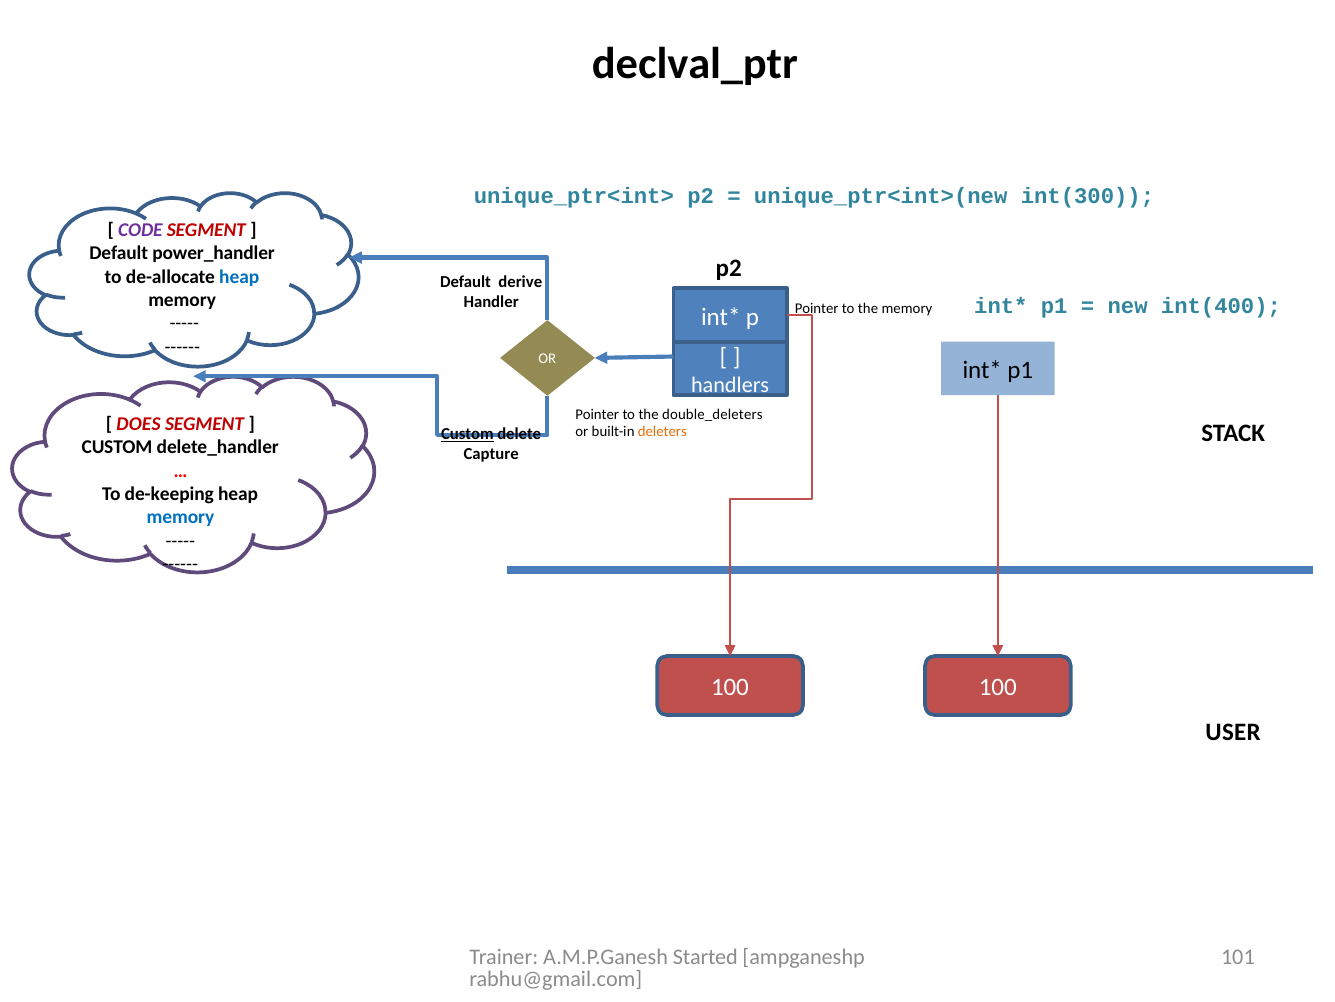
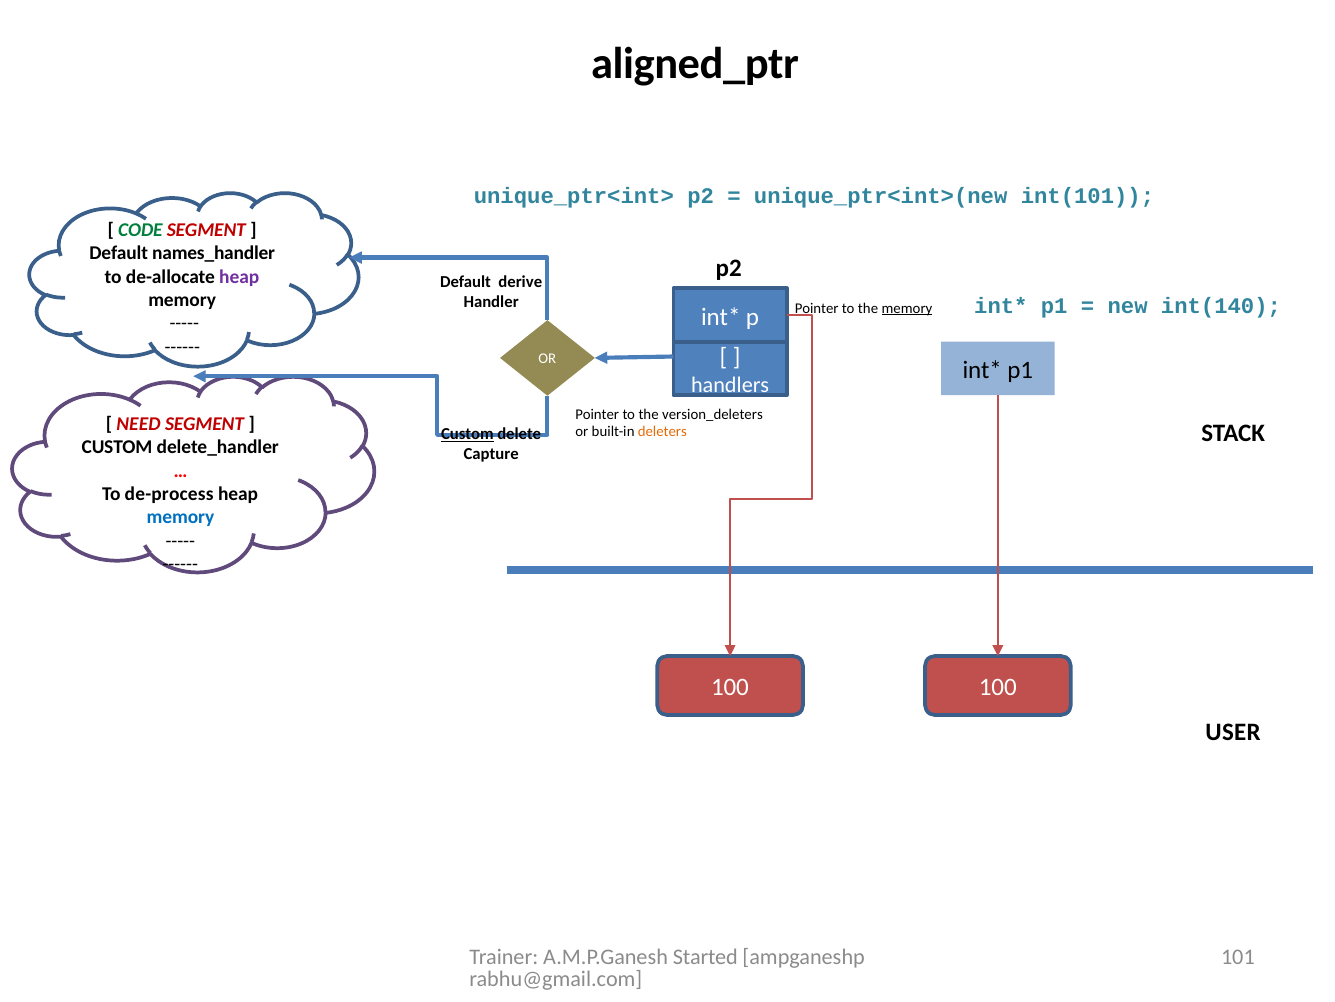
declval_ptr: declval_ptr -> aligned_ptr (695, 64)
int(300: int(300 -> int(101 (1087, 196)
CODE colour: purple -> green (140, 230)
power_handler: power_handler -> names_handler (214, 253)
heap colour: blue -> purple (239, 276)
int(400: int(400 -> int(140 (1221, 306)
memory underline: none -> present (907, 308)
double_deleters: double_deleters -> version_deleters (712, 414)
DOES: DOES -> NEED (139, 424)
de-keeping: de-keeping -> de-process (169, 494)
